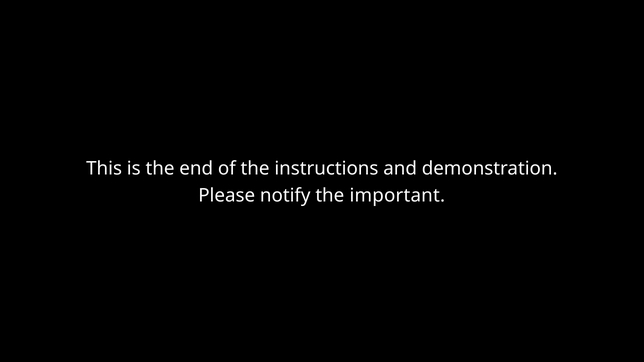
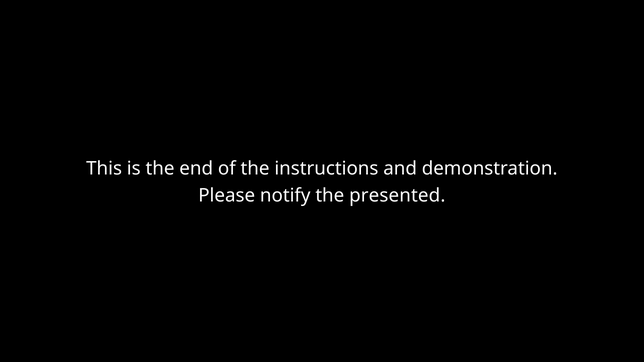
important: important -> presented (397, 196)
